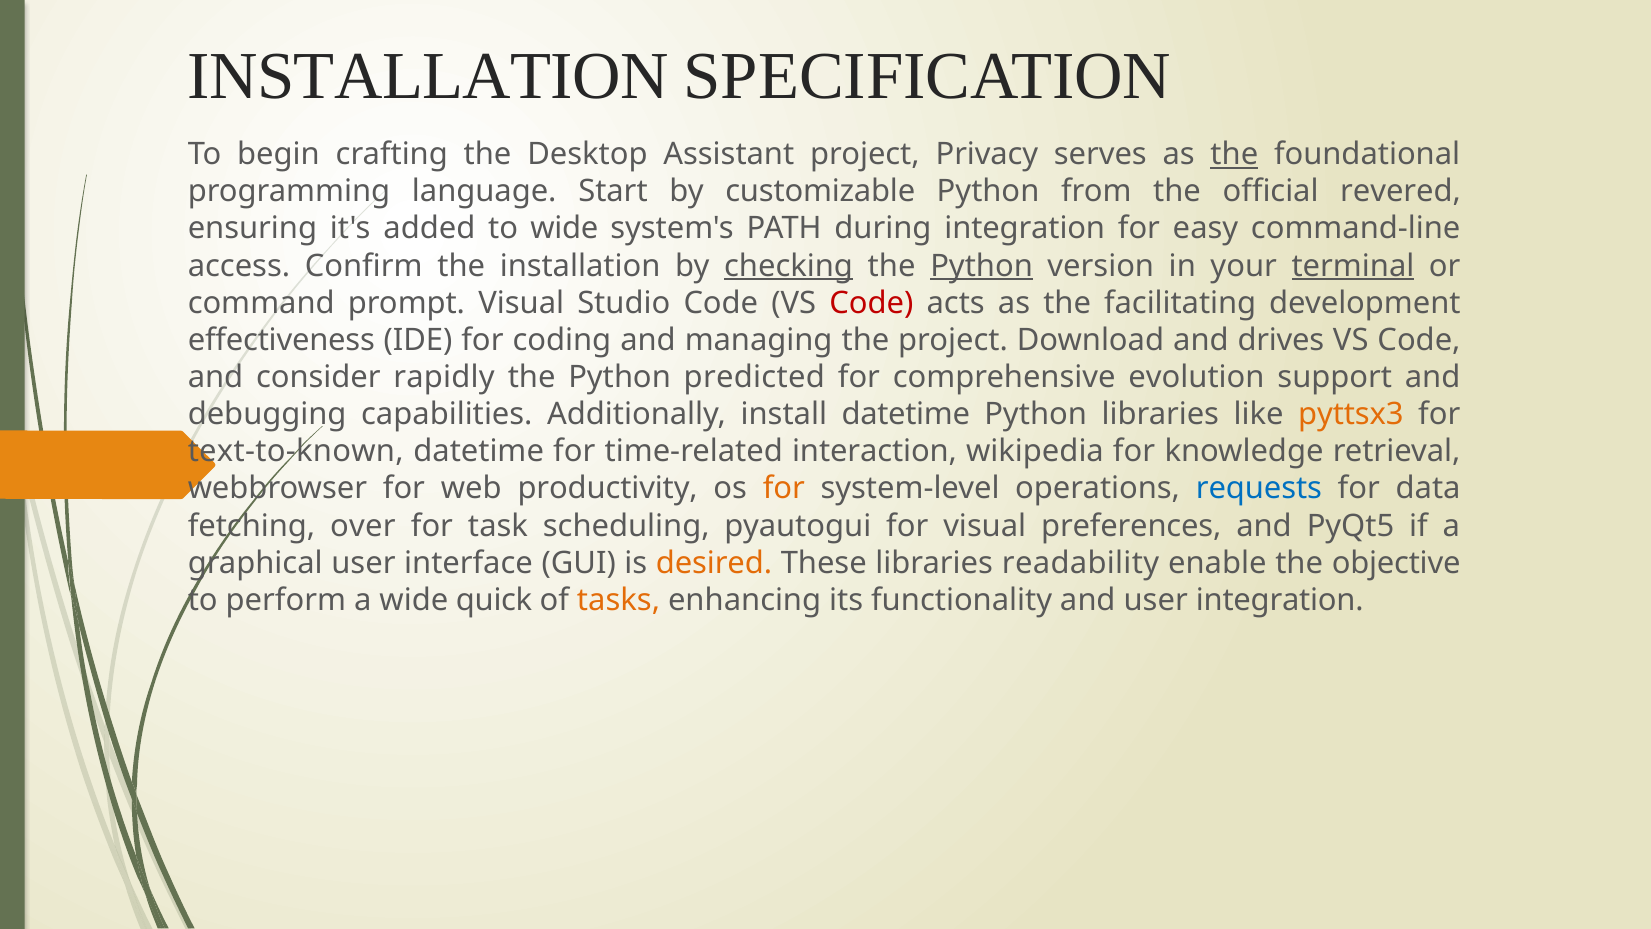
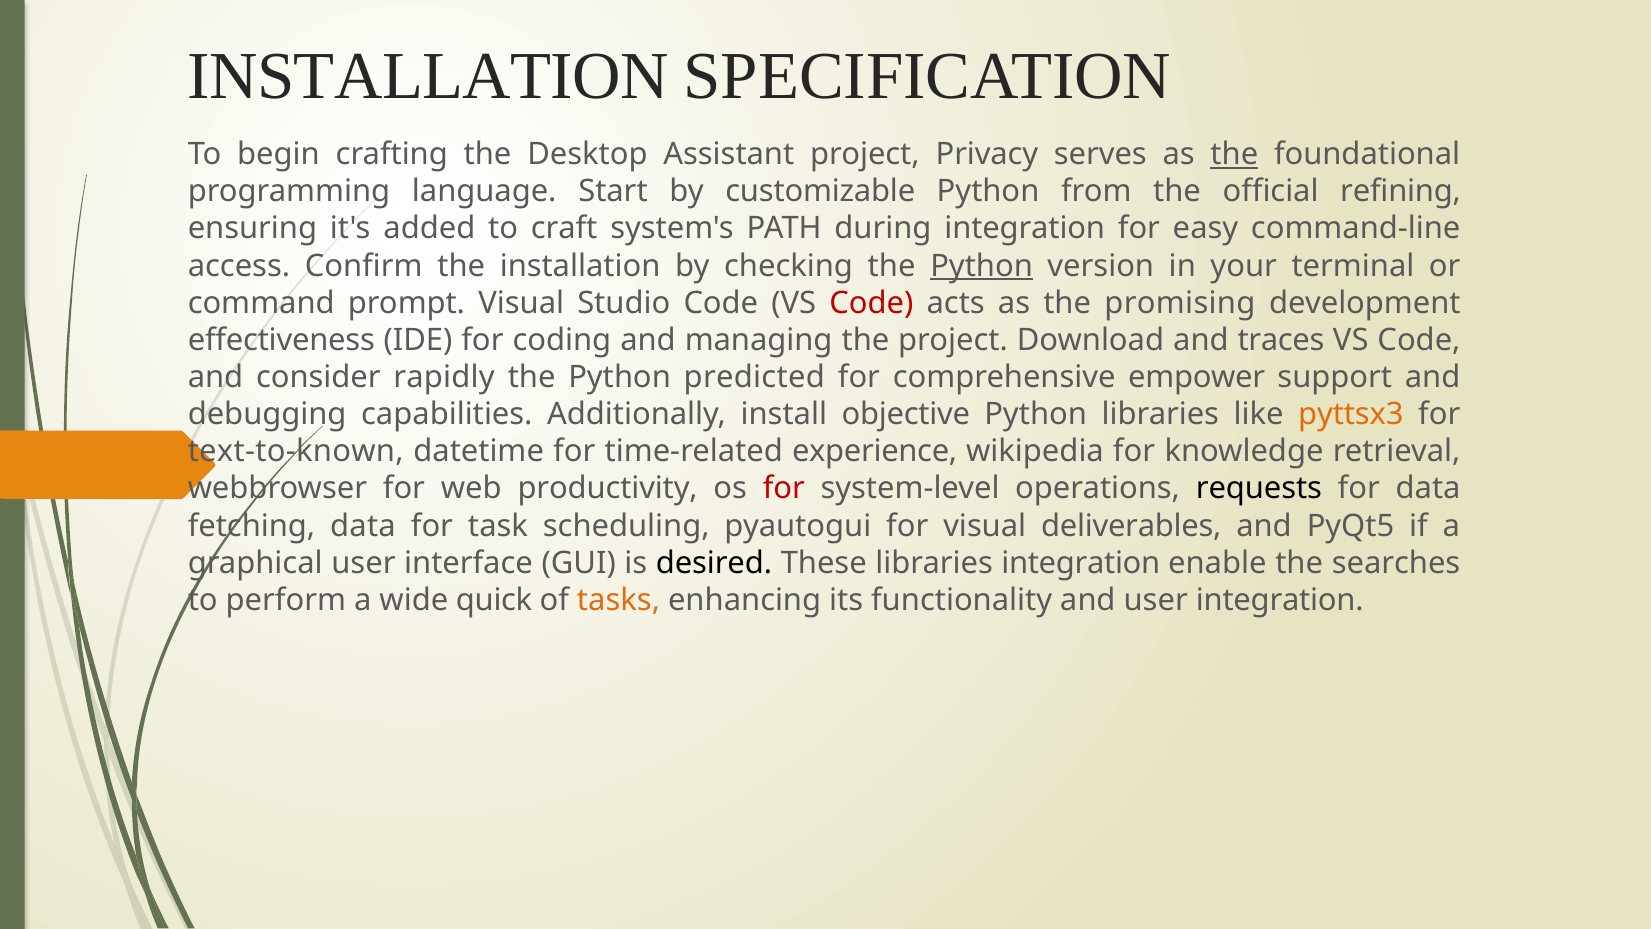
revered: revered -> refining (1401, 191)
to wide: wide -> craft (564, 229)
checking underline: present -> none (789, 266)
terminal underline: present -> none (1353, 266)
facilitating: facilitating -> promising (1180, 303)
drives: drives -> traces (1281, 340)
evolution: evolution -> empower (1197, 377)
install datetime: datetime -> objective (906, 414)
interaction: interaction -> experience (875, 451)
for colour: orange -> red (784, 489)
requests colour: blue -> black (1259, 489)
fetching over: over -> data (363, 526)
preferences: preferences -> deliverables (1131, 526)
desired colour: orange -> black (714, 563)
libraries readability: readability -> integration (1081, 563)
objective: objective -> searches (1396, 563)
